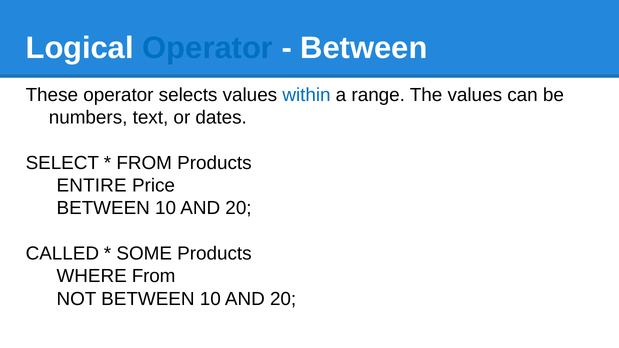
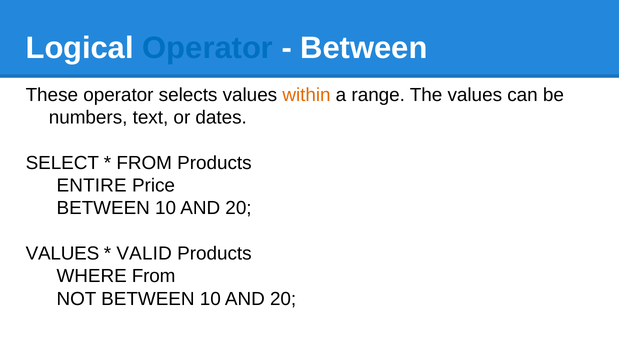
within colour: blue -> orange (307, 95)
CALLED: CALLED -> VALUES (62, 254)
SOME: SOME -> VALID (144, 254)
